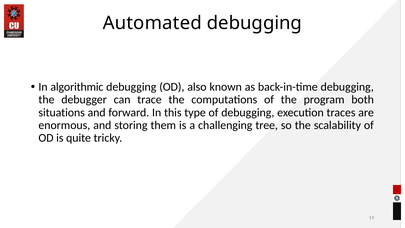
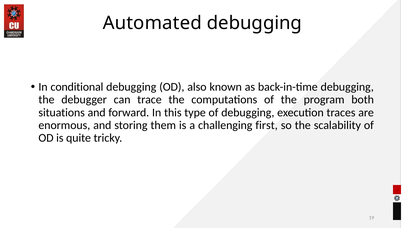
algorithmic: algorithmic -> conditional (77, 87)
tree: tree -> first (267, 125)
